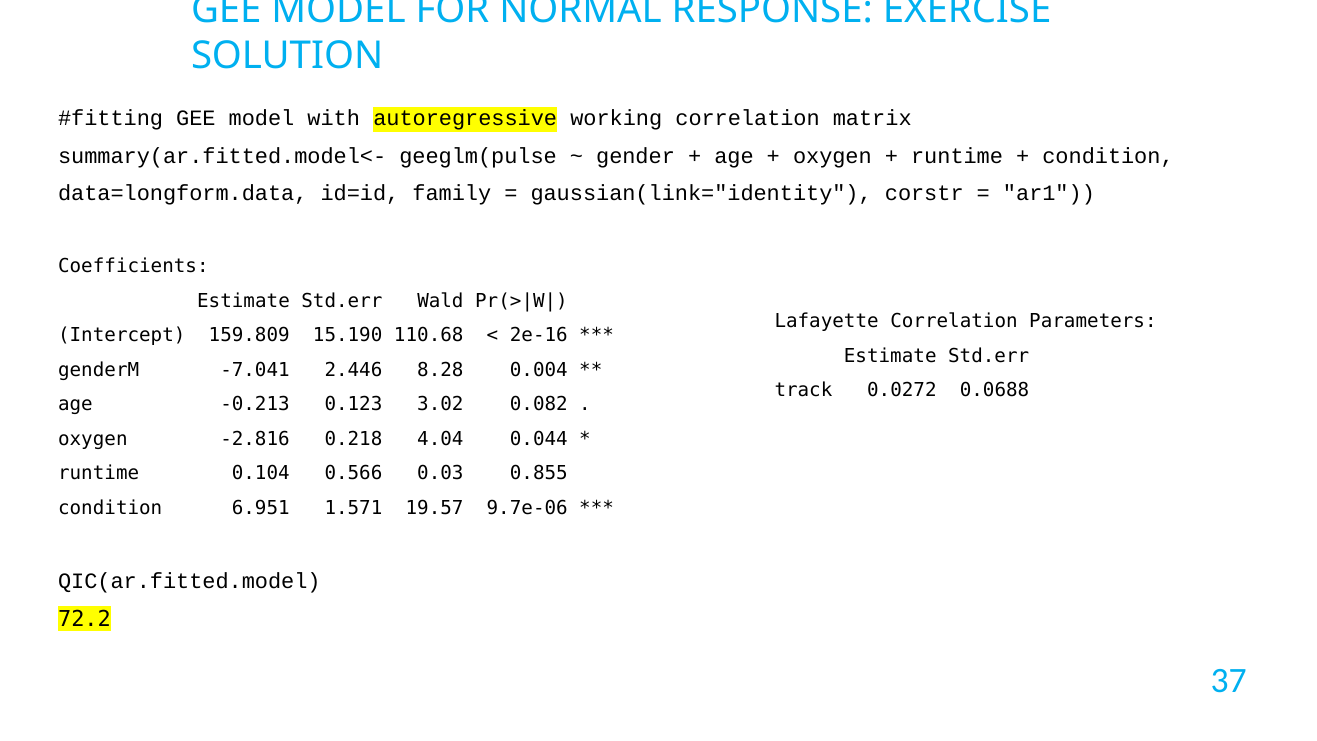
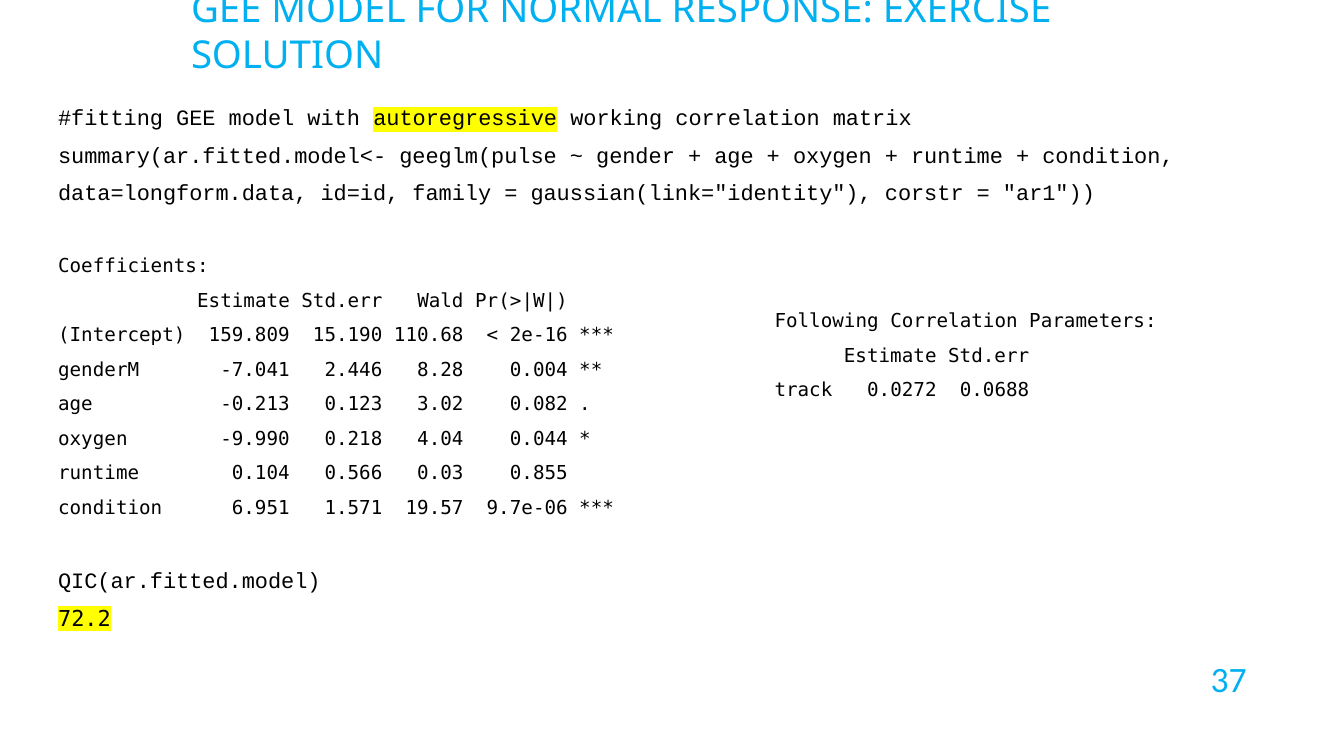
Lafayette: Lafayette -> Following (827, 321)
-2.816: -2.816 -> -9.990 (255, 439)
